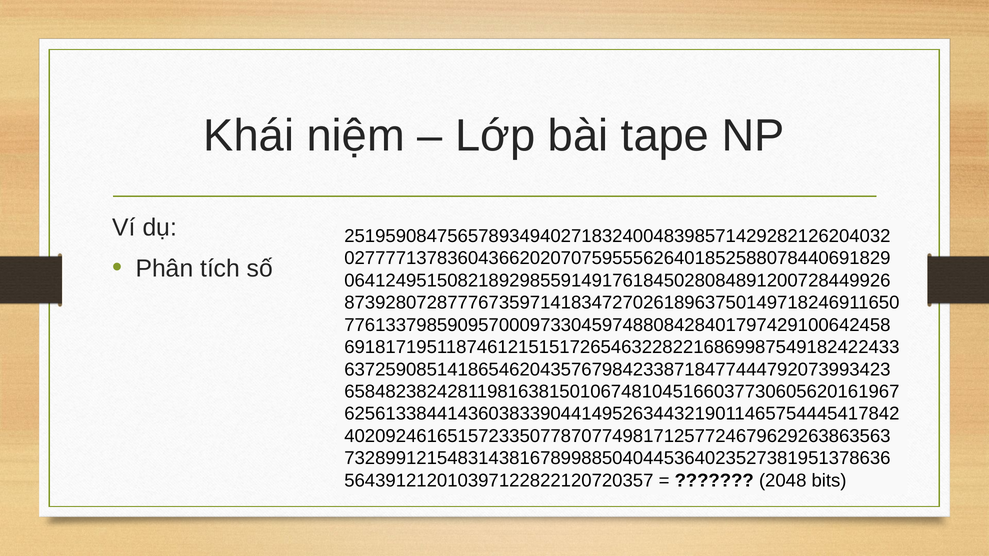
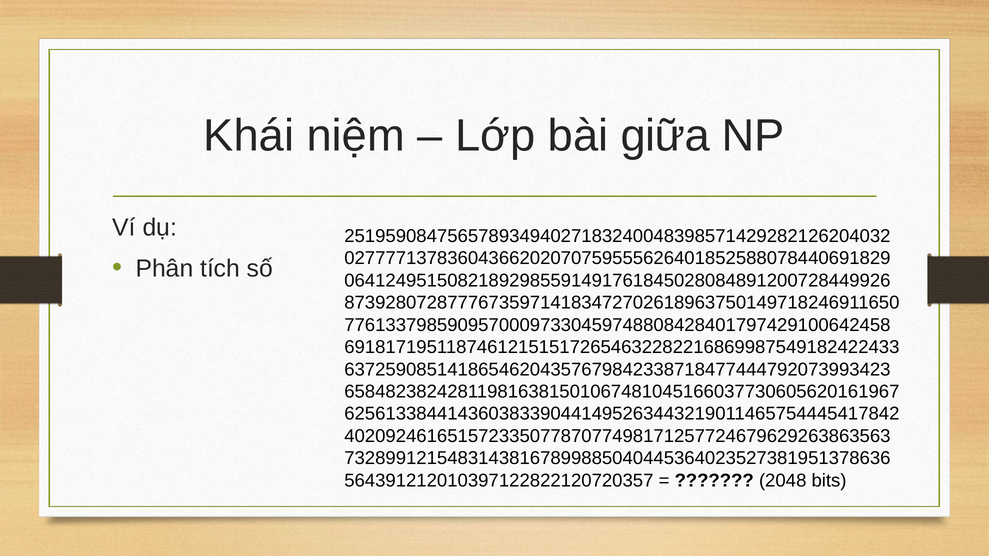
tape: tape -> giữa (665, 136)
